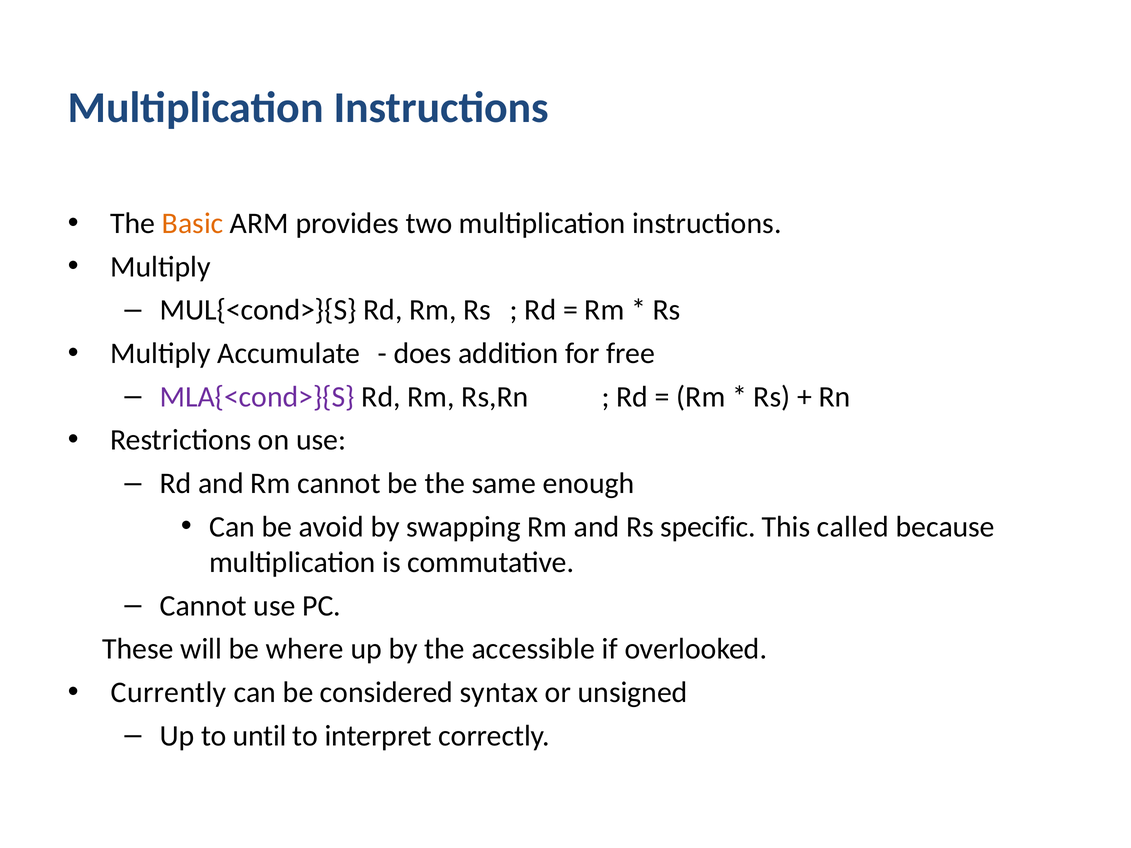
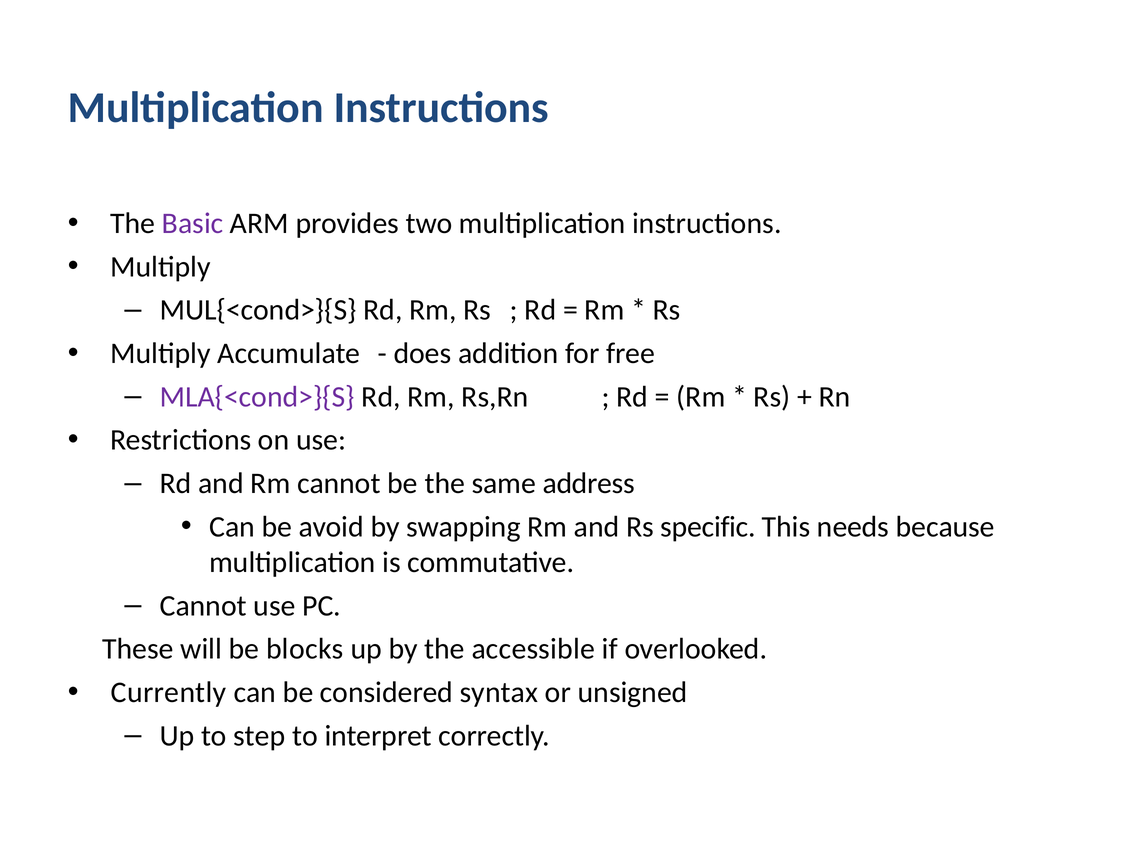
Basic colour: orange -> purple (193, 224)
enough: enough -> address (589, 484)
called: called -> needs (853, 527)
where: where -> blocks (305, 649)
until: until -> step (259, 736)
